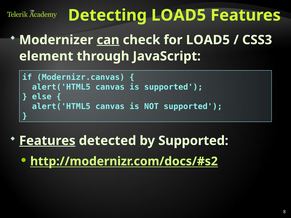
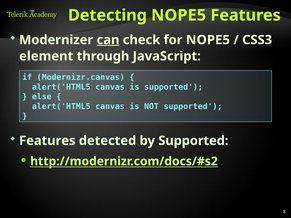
Detecting LOAD5: LOAD5 -> NOPE5 (179, 15)
for LOAD5: LOAD5 -> NOPE5 (208, 40)
Features underline: present -> none (47, 141)
